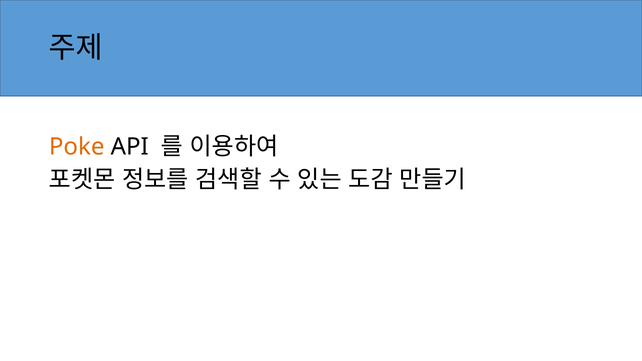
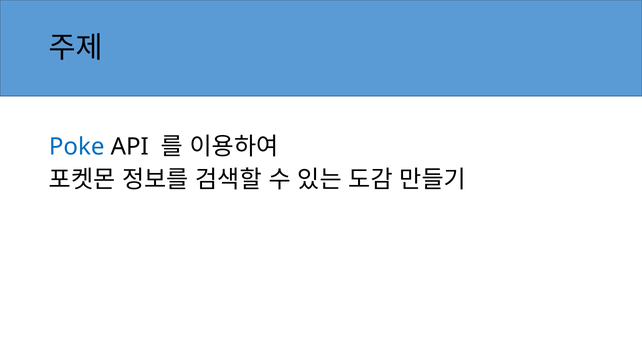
Poke colour: orange -> blue (77, 147)
